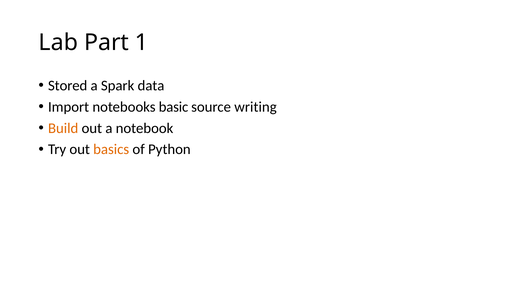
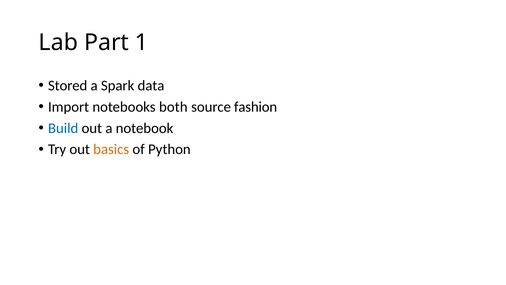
basic: basic -> both (173, 107)
writing: writing -> fashion (256, 107)
Build colour: orange -> blue (63, 128)
